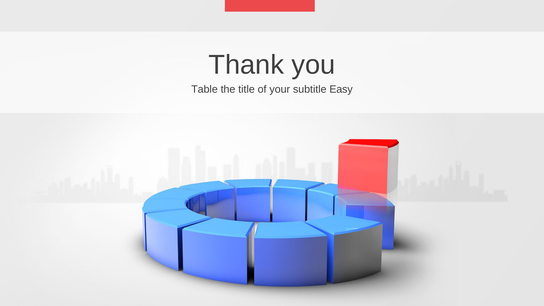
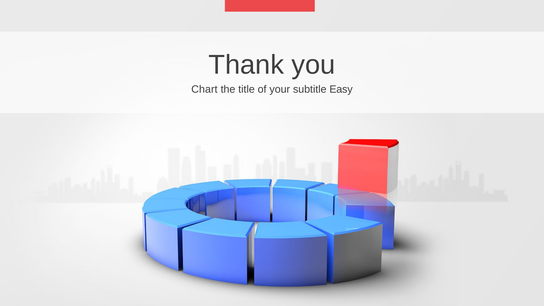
Table: Table -> Chart (204, 89)
